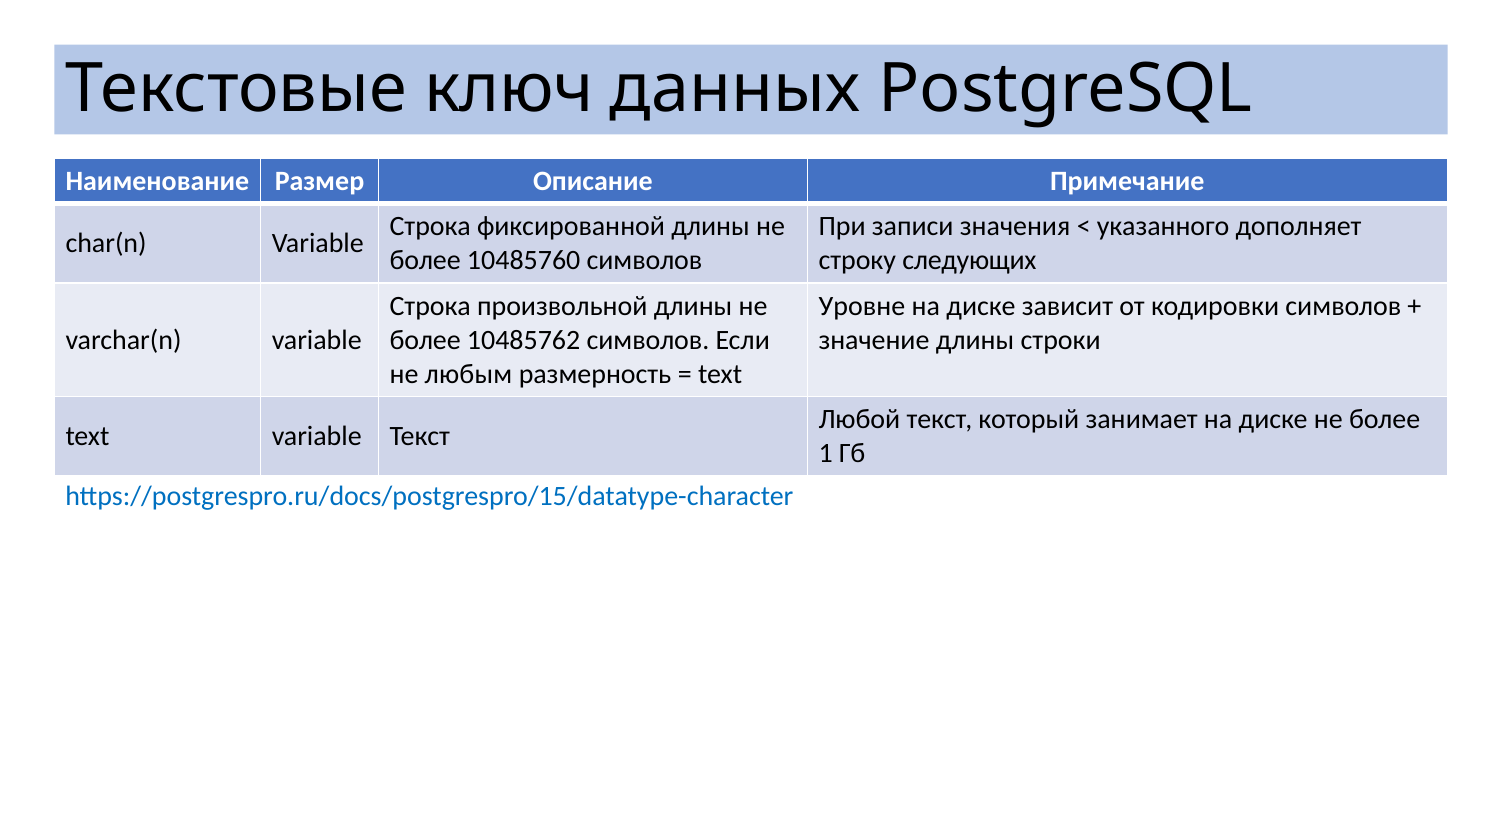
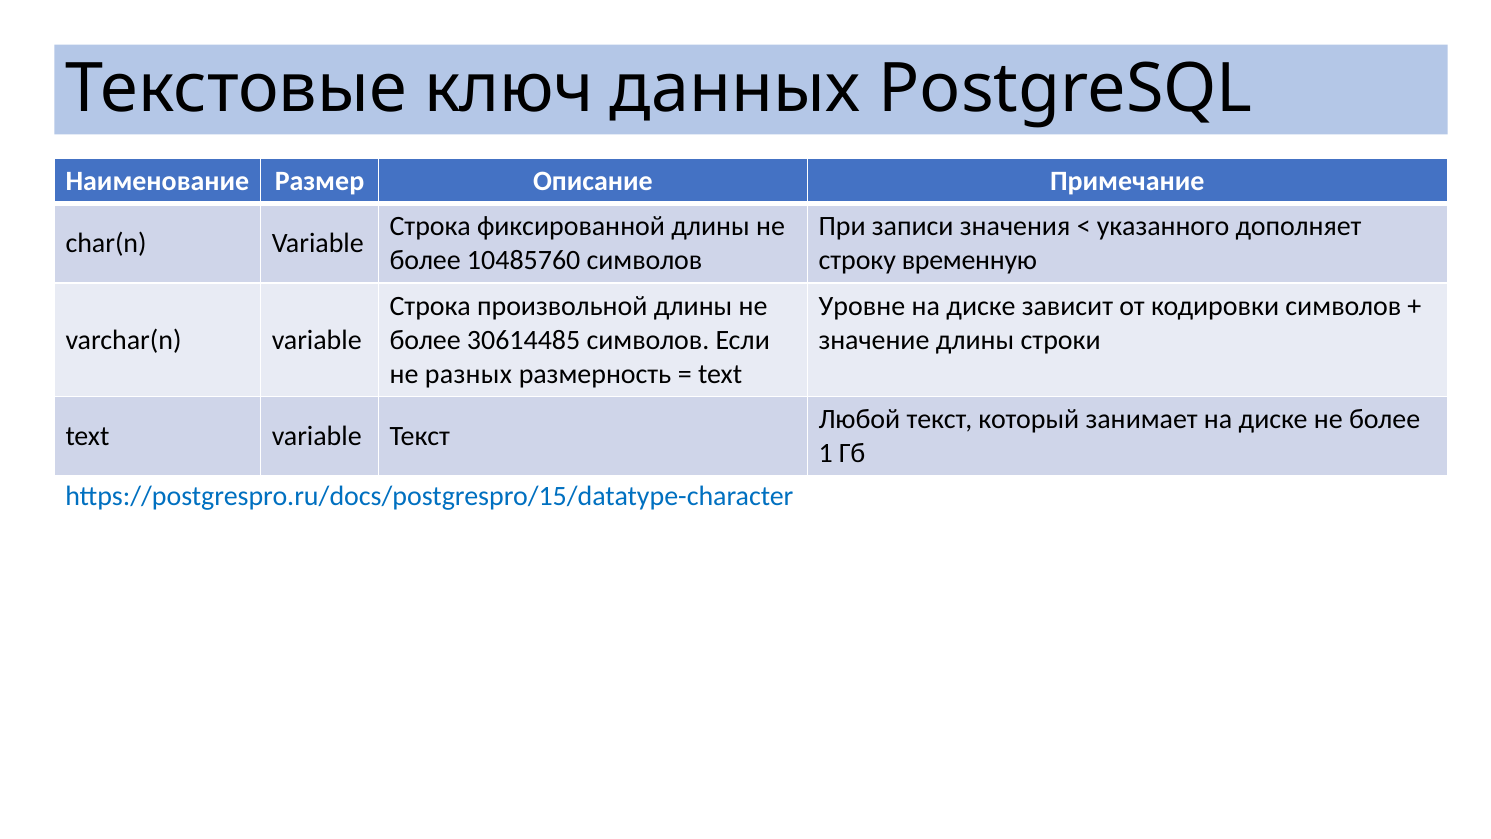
следующих: следующих -> временную (969, 261)
10485762: 10485762 -> 30614485 (524, 340)
любым: любым -> разных (468, 374)
